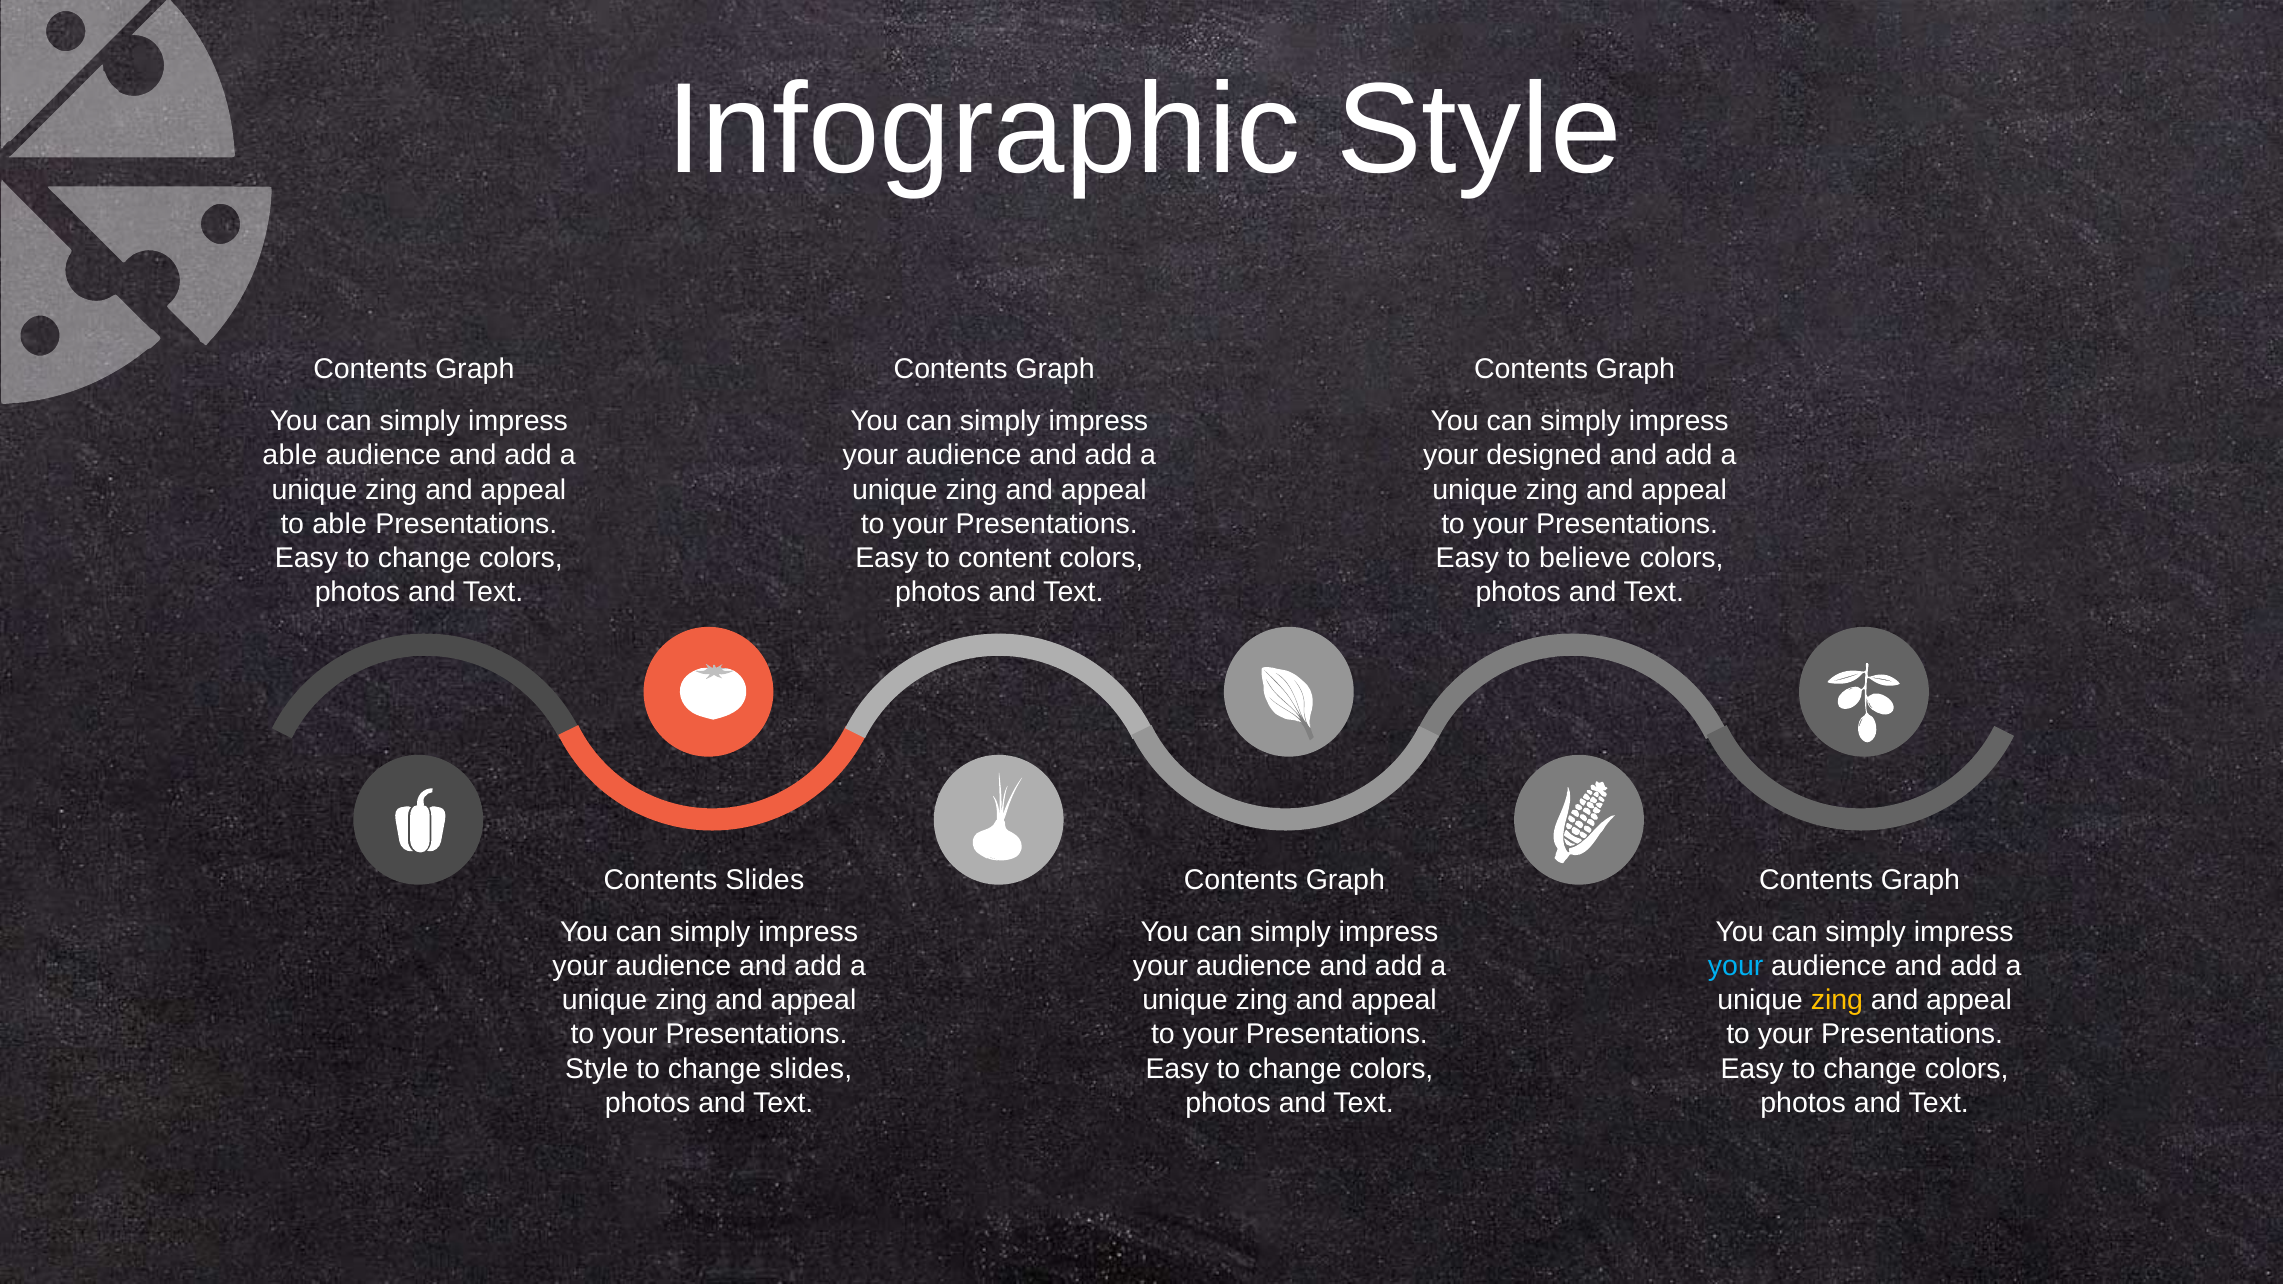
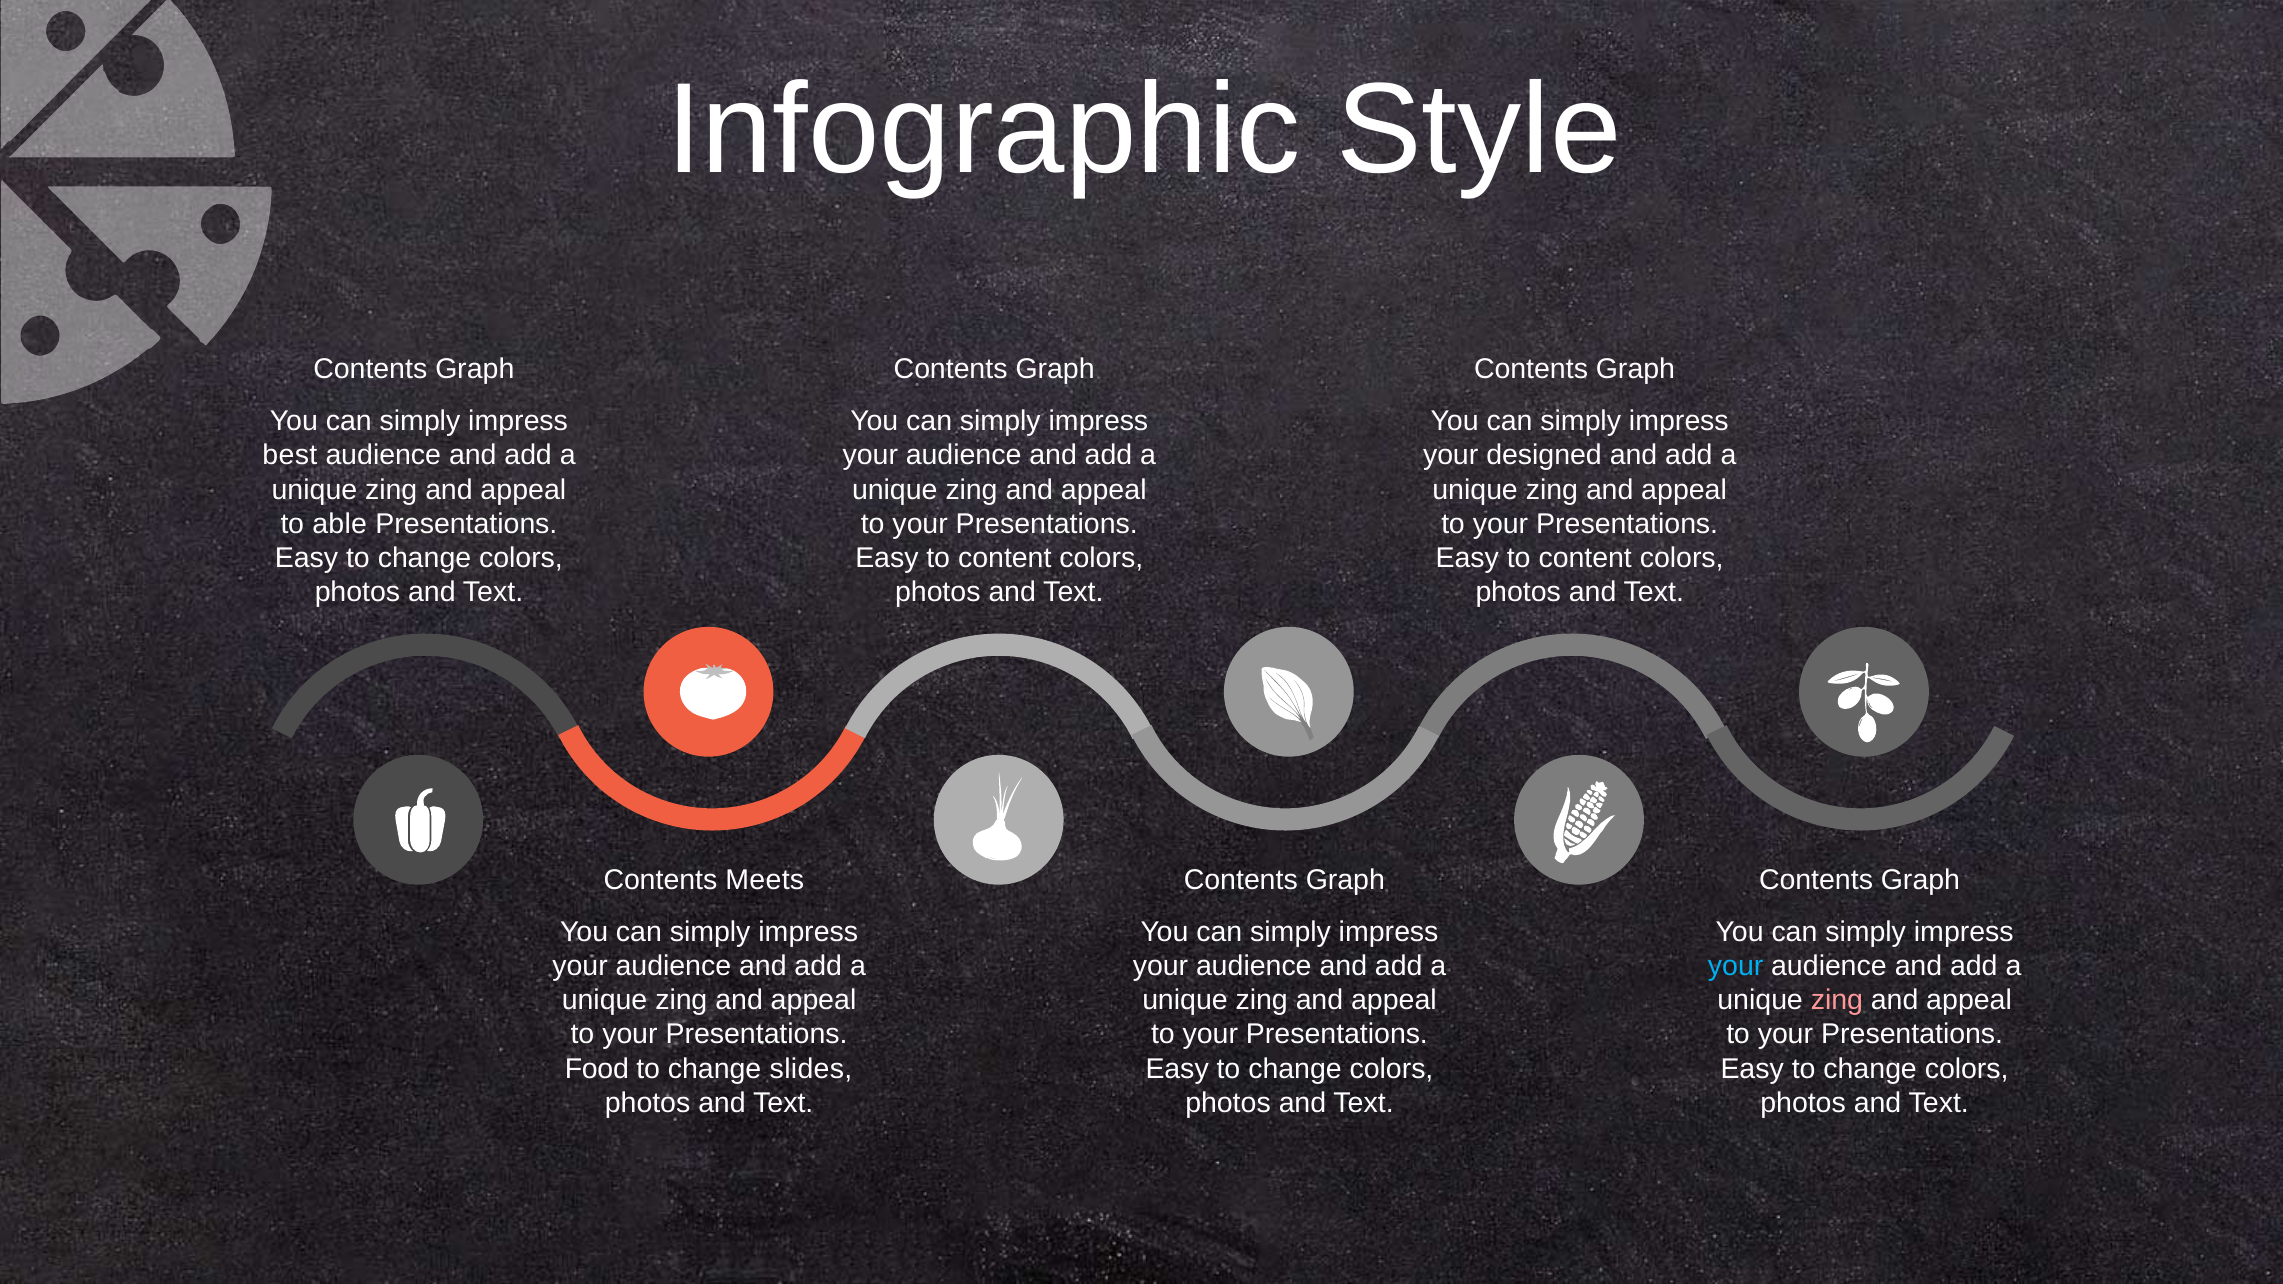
able: able -> best (290, 455)
believe: believe -> content (1585, 558)
Contents Slides: Slides -> Meets (765, 880)
zing colour: yellow -> pink (1837, 1000)
Style: Style -> Food (597, 1069)
